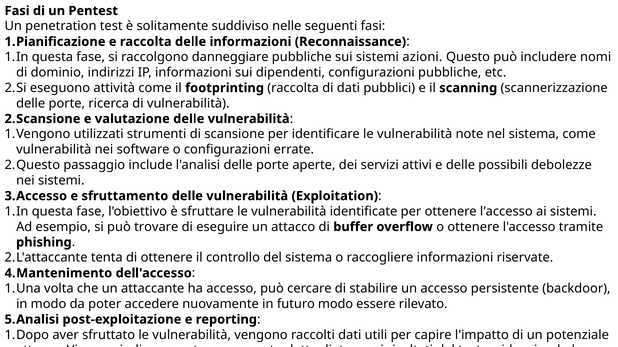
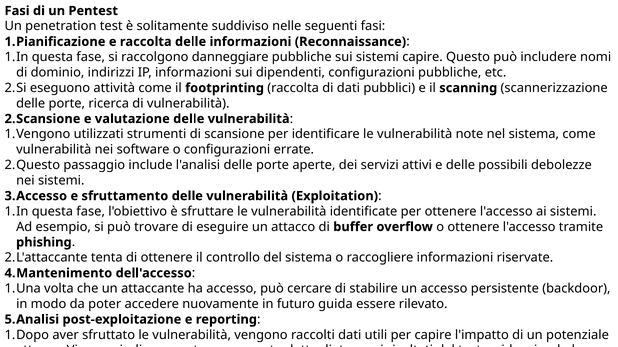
sistemi azioni: azioni -> capire (423, 57)
futuro modo: modo -> guida (335, 305)
